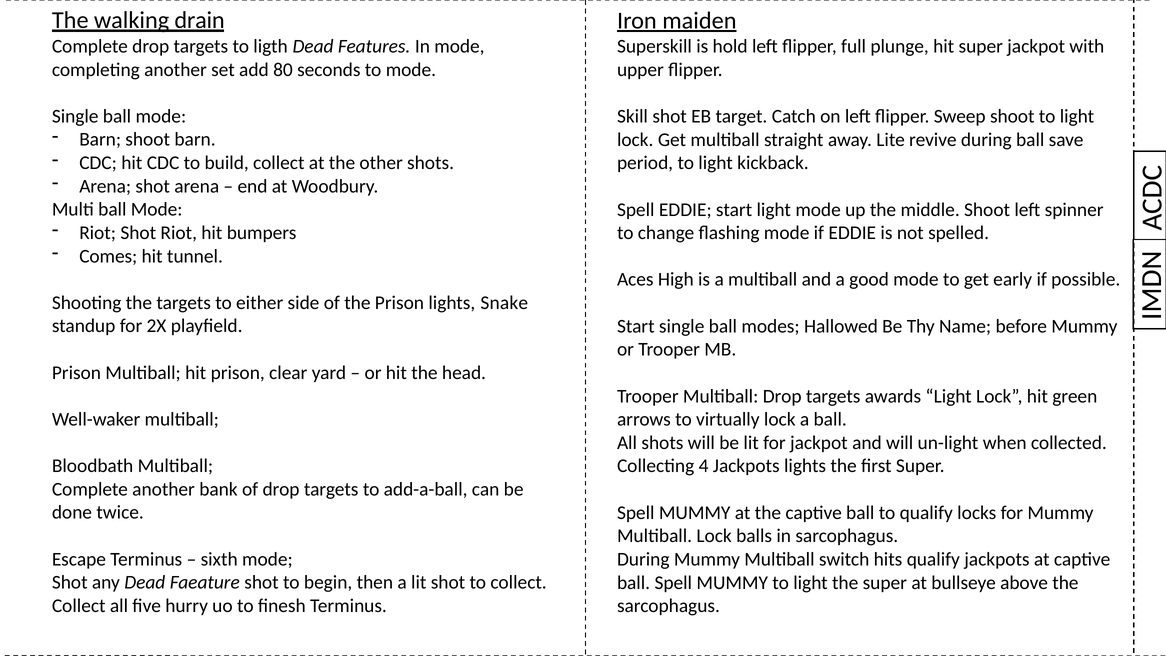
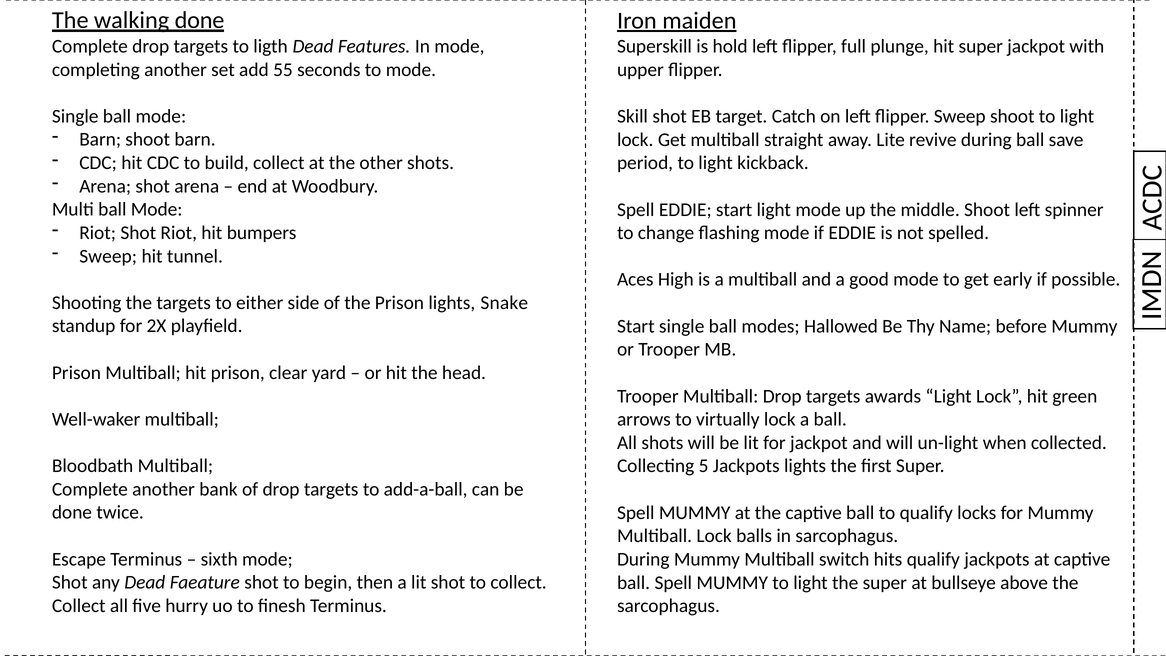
walking drain: drain -> done (200, 20)
80: 80 -> 55 (283, 70)
Comes: Comes -> Sweep (108, 256)
4: 4 -> 5 (704, 466)
